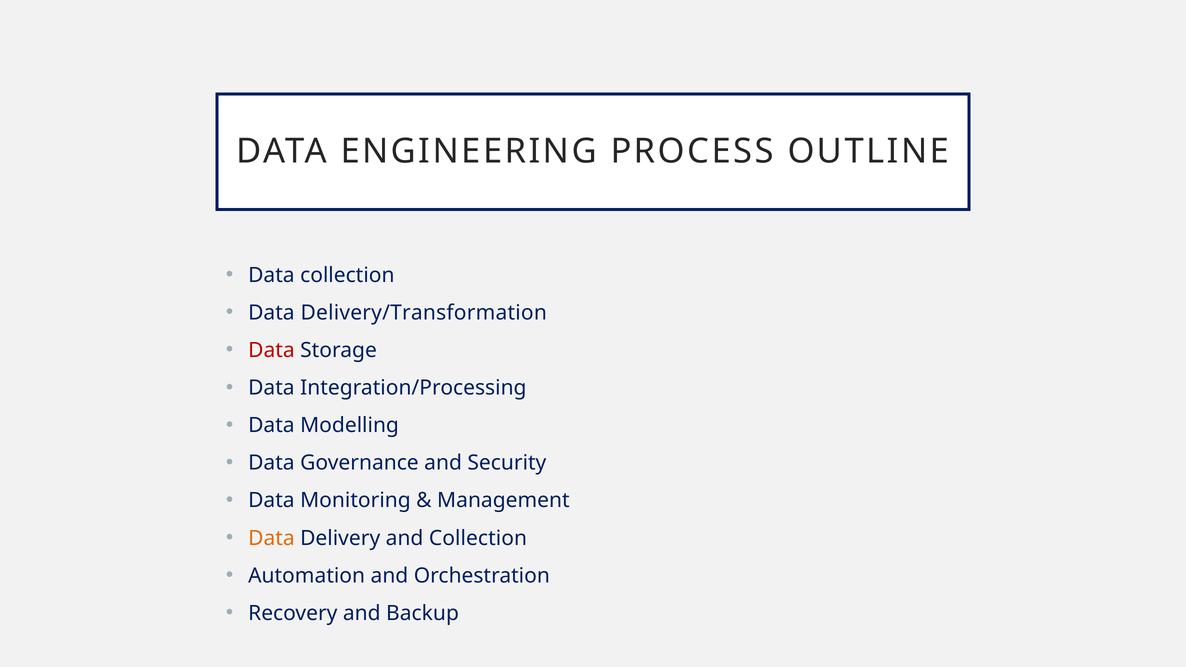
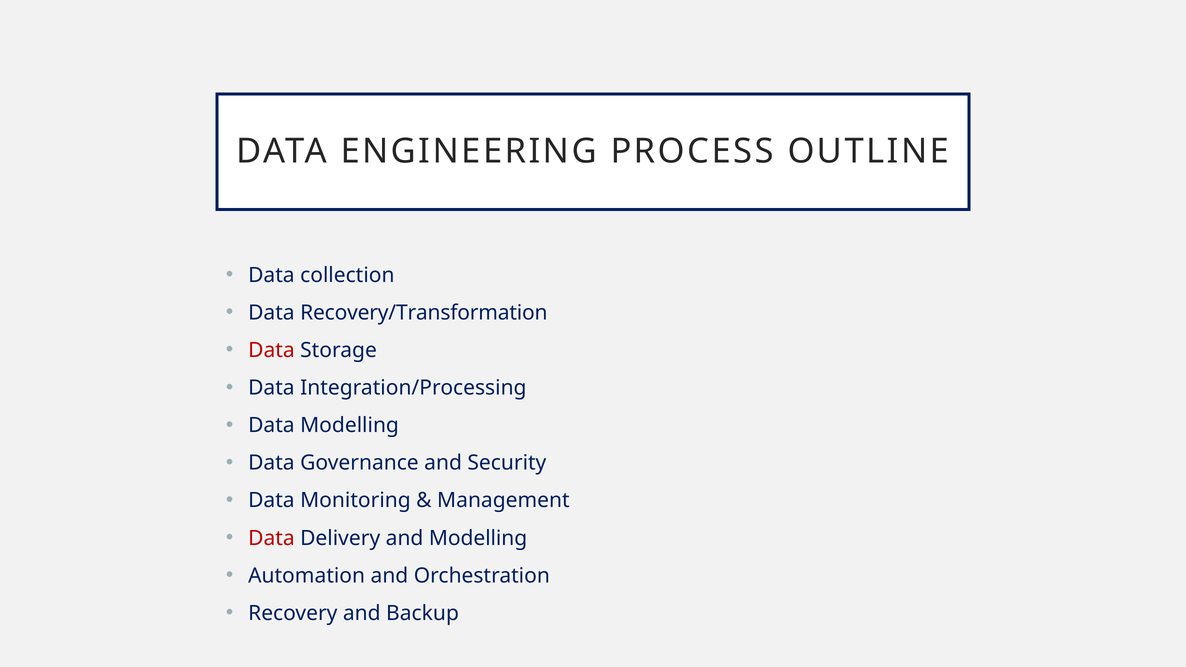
Delivery/Transformation: Delivery/Transformation -> Recovery/Transformation (424, 313)
Data colour: orange -> red (271, 538)
and Collection: Collection -> Modelling (478, 538)
